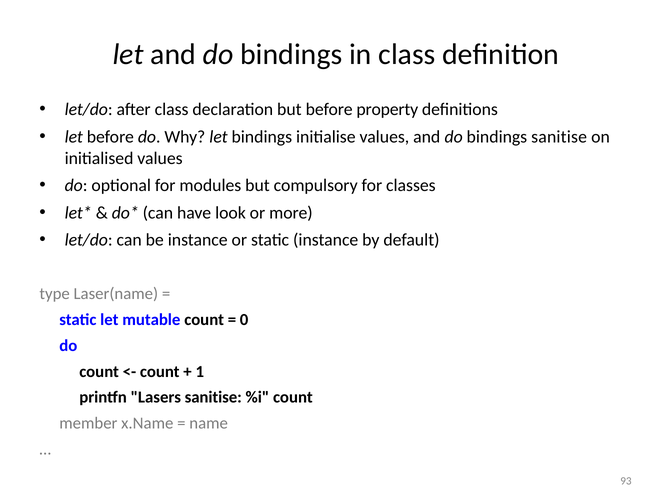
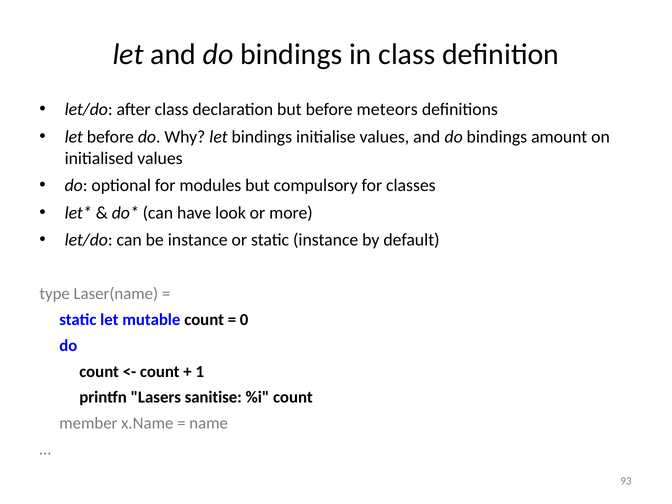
property: property -> meteors (387, 110)
bindings sanitise: sanitise -> amount (559, 137)
